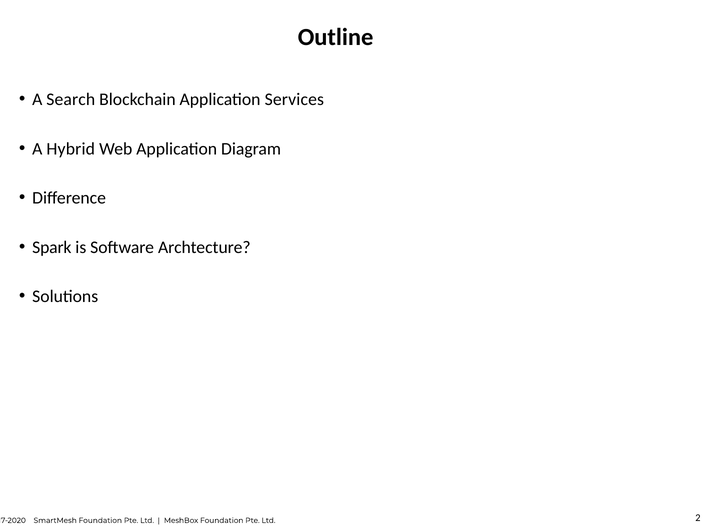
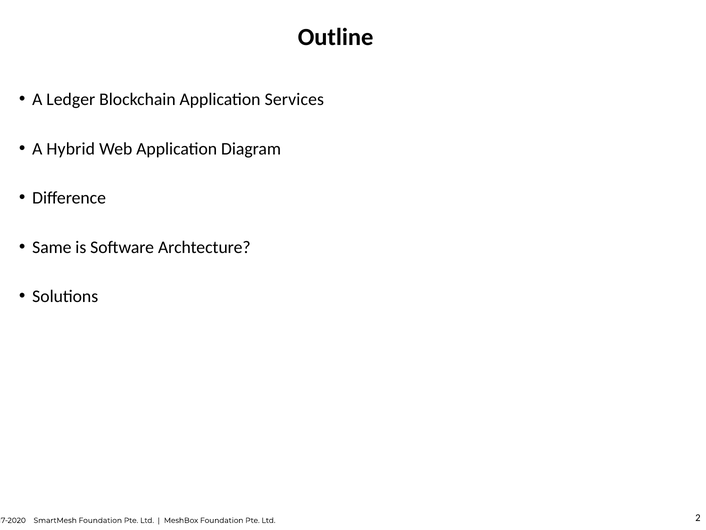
Search: Search -> Ledger (71, 99)
Spark: Spark -> Same (52, 247)
